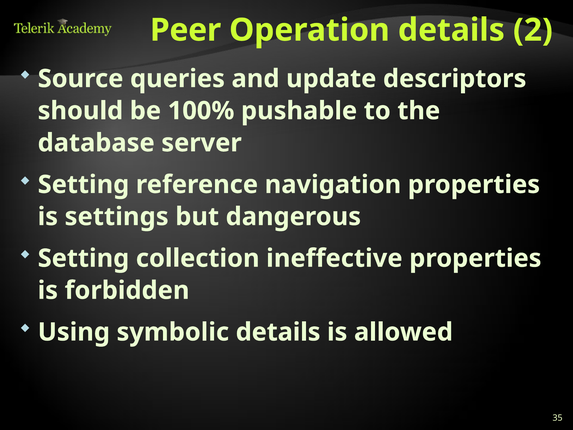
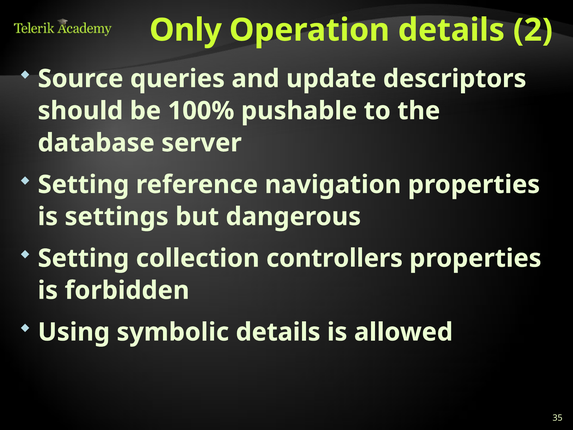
Peer: Peer -> Only (186, 30)
ineffective: ineffective -> controllers (334, 258)
